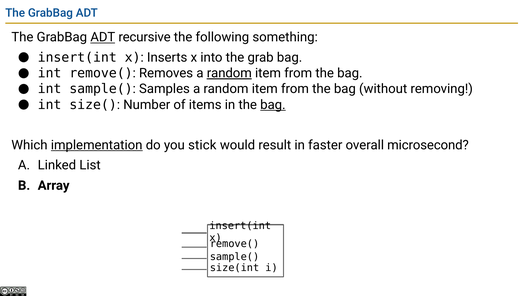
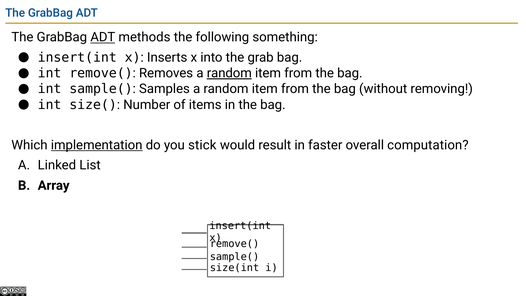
recursive: recursive -> methods (144, 37)
bag underline: present -> none (273, 105)
microsecond: microsecond -> computation (428, 145)
